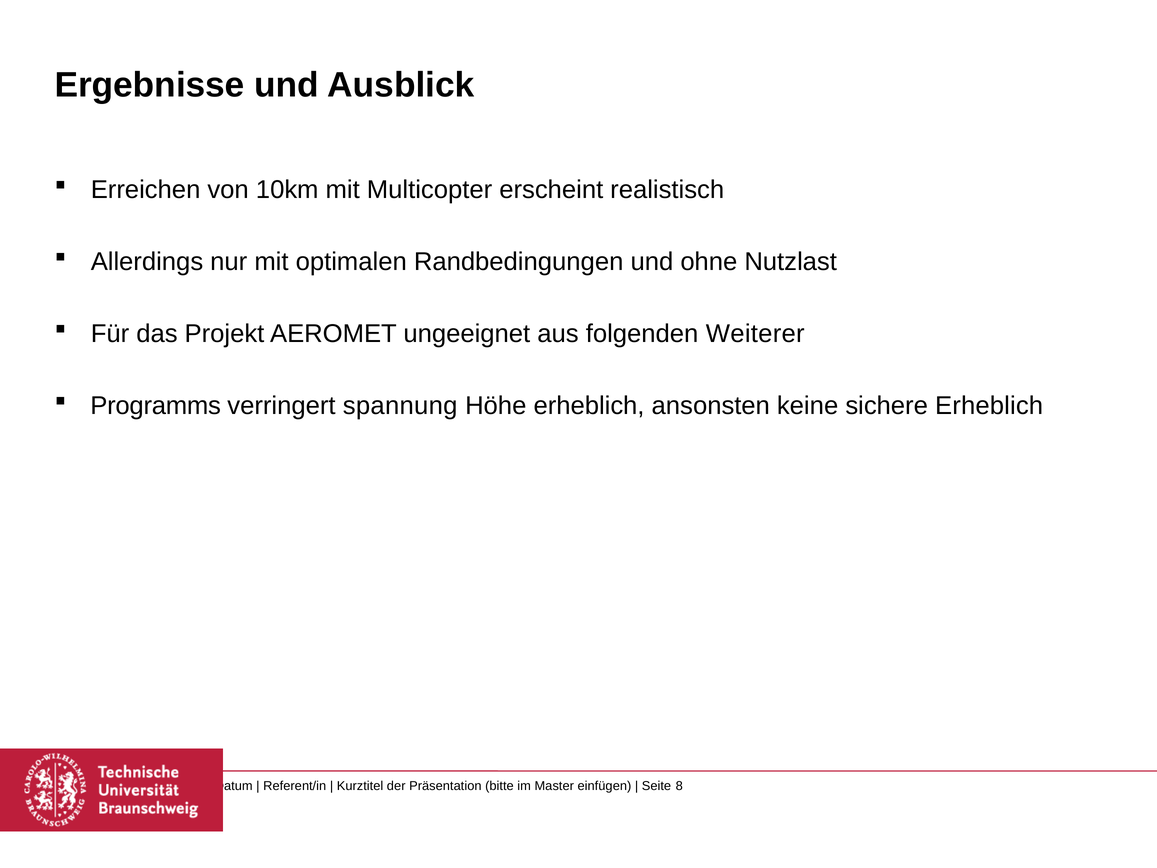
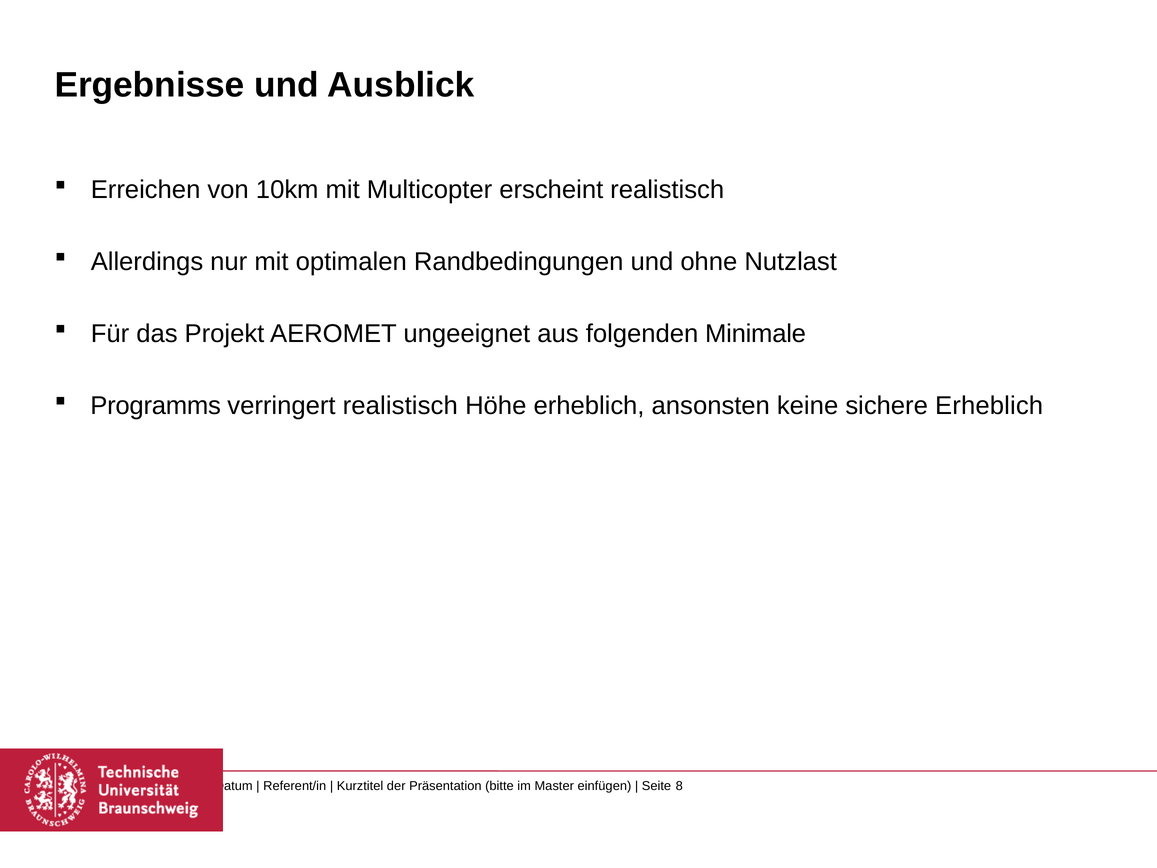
Weiterer: Weiterer -> Minimale (756, 334)
verringert spannung: spannung -> realistisch (400, 406)
